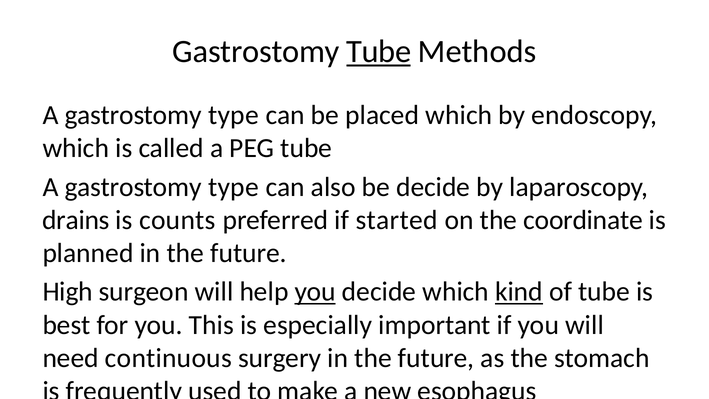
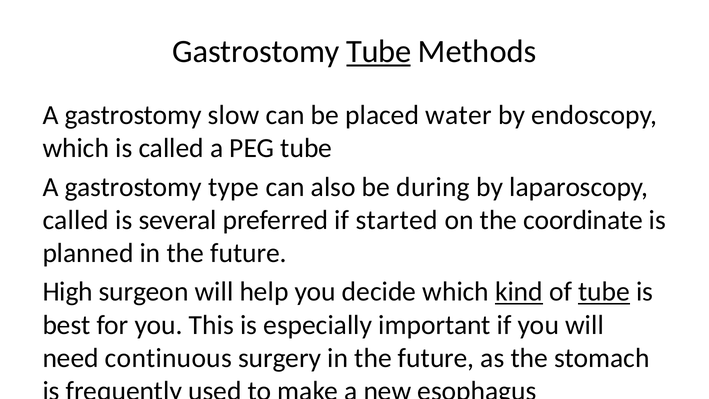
type: type -> slow (234, 115)
placed which: which -> water (459, 115)
be decide: decide -> during (433, 187)
drains: drains -> called (76, 220)
counts: counts -> several (178, 220)
you underline: present -> none (315, 292)
tube underline: none -> present (604, 292)
